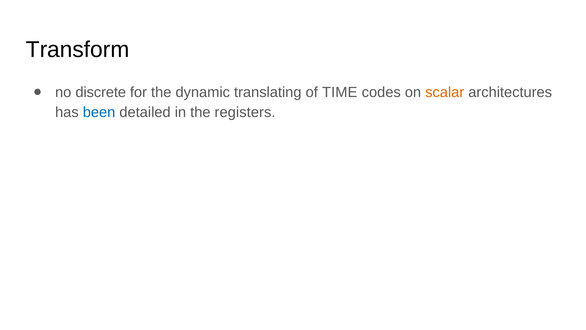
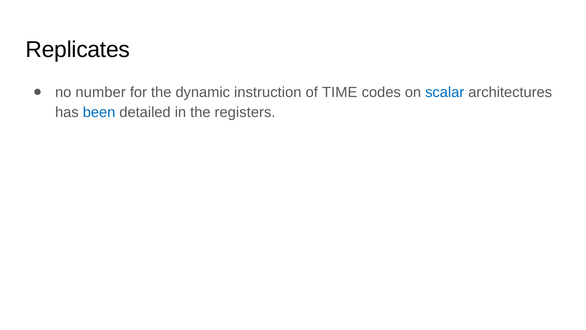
Transform: Transform -> Replicates (78, 50)
discrete: discrete -> number (101, 92)
translating: translating -> instruction (268, 92)
scalar colour: orange -> blue (445, 92)
